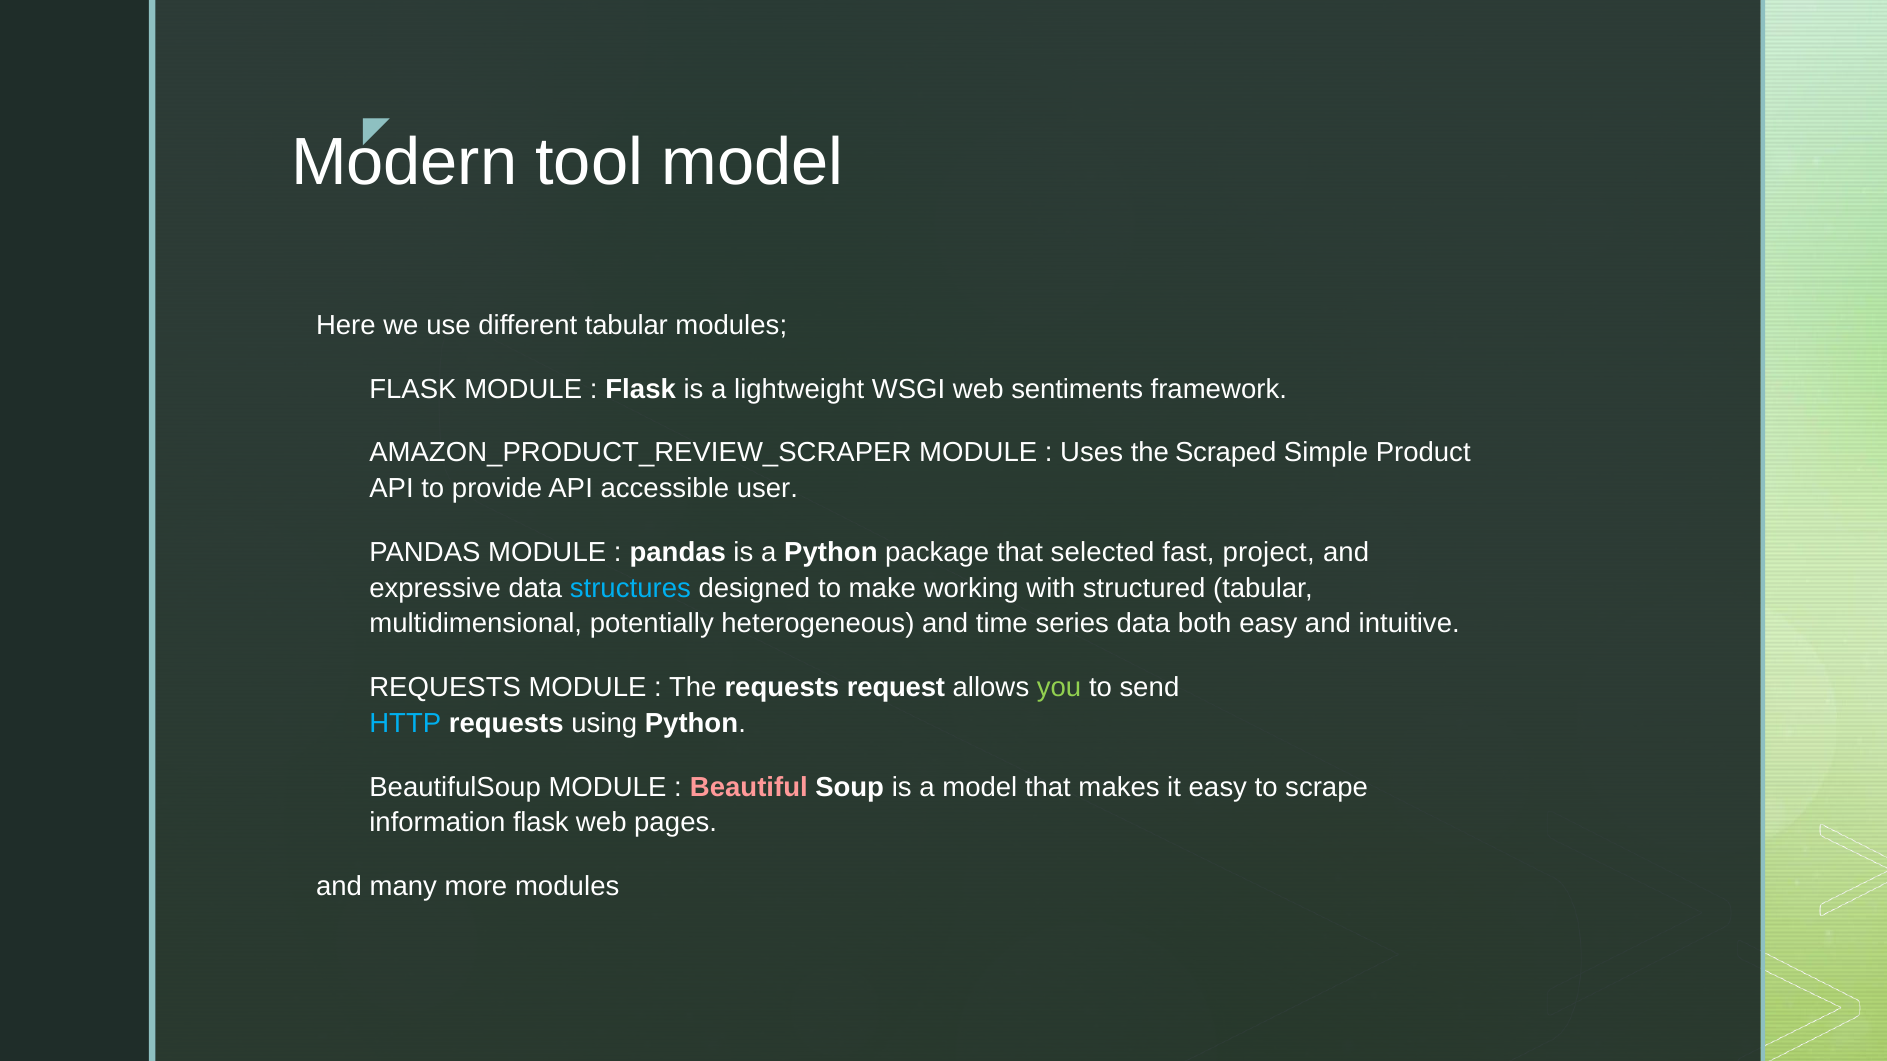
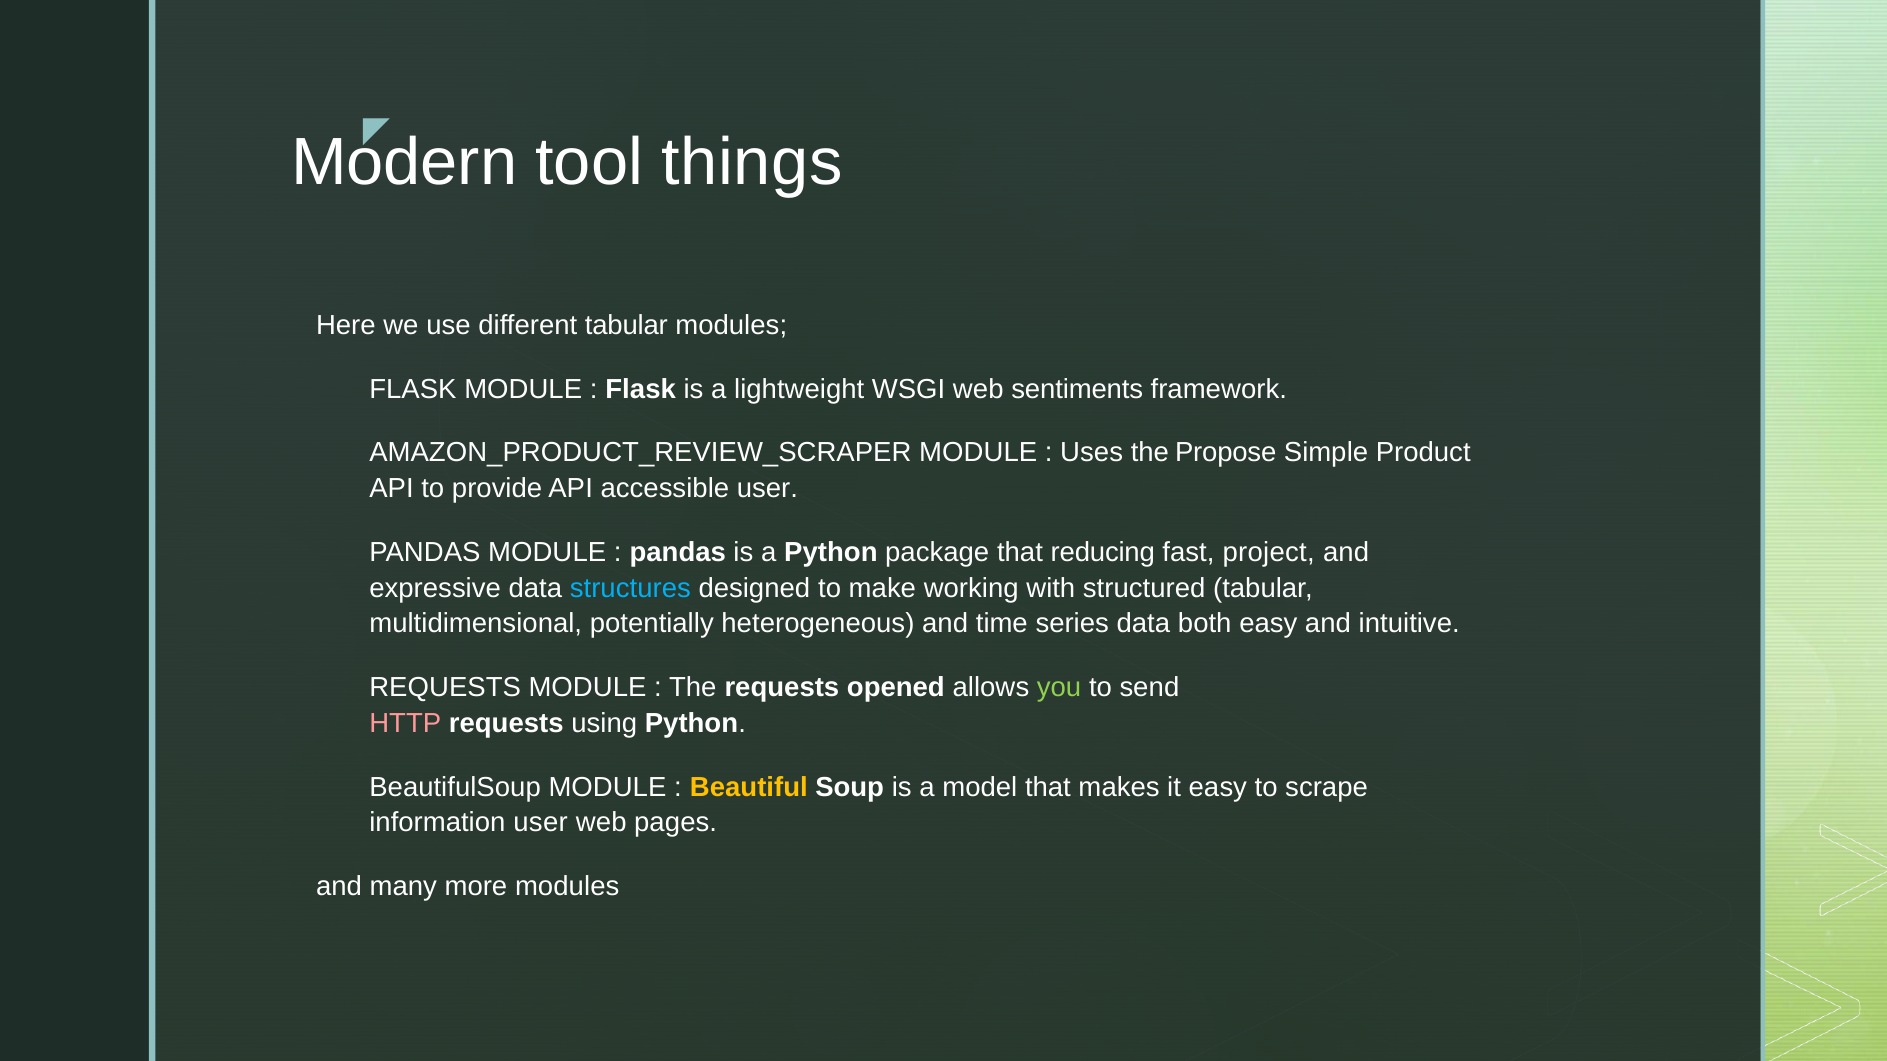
tool model: model -> things (752, 162)
Scraped: Scraped -> Propose (1226, 453)
selected: selected -> reducing (1103, 553)
request: request -> opened (896, 688)
HTTP colour: light blue -> pink (405, 723)
Beautiful colour: pink -> yellow (749, 787)
information flask: flask -> user (541, 823)
